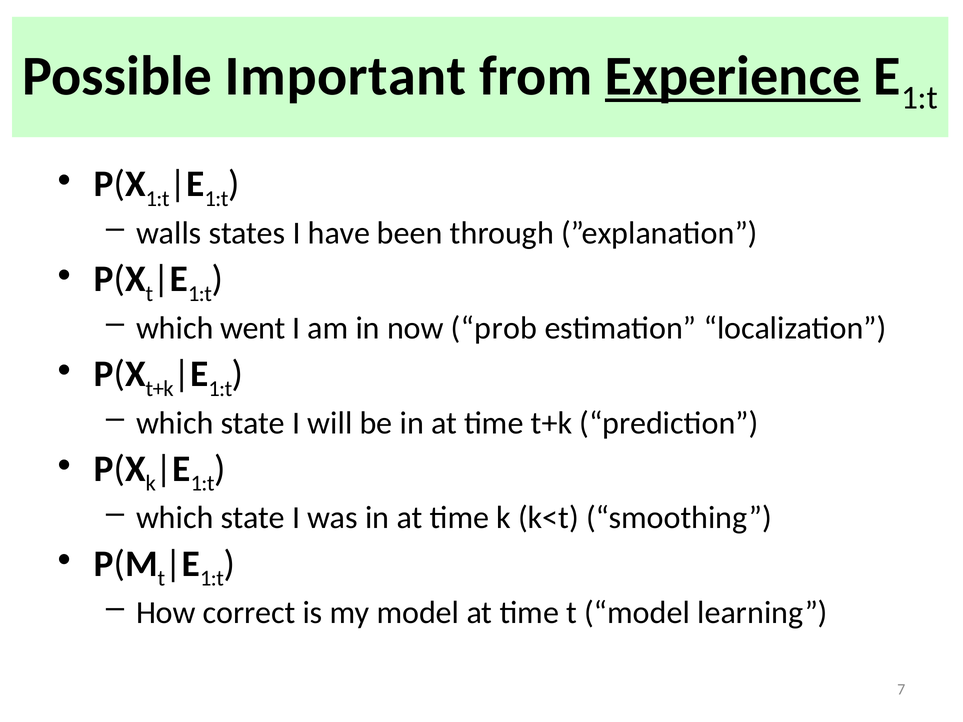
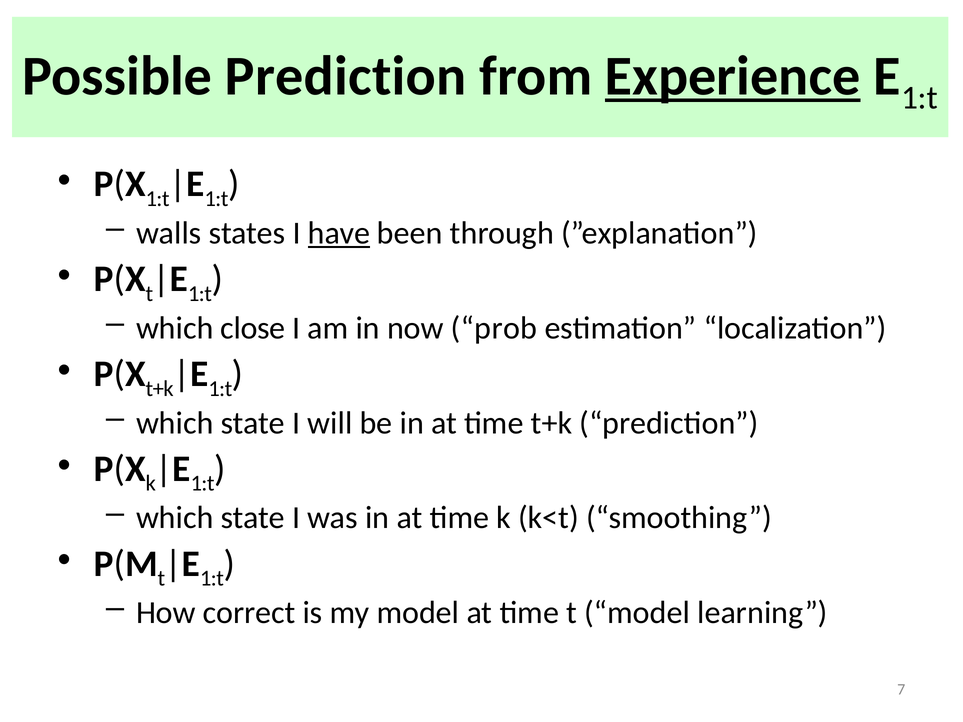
Possible Important: Important -> Prediction (346, 76)
have underline: none -> present (339, 233)
went: went -> close (253, 328)
